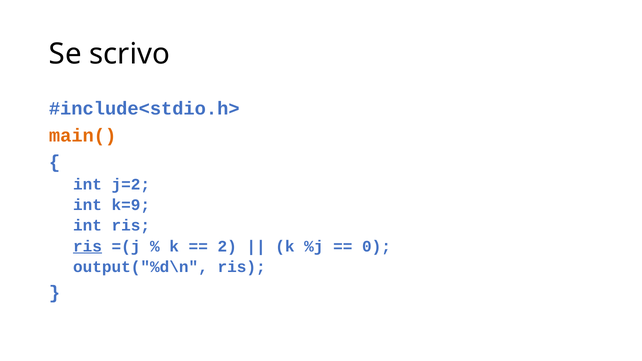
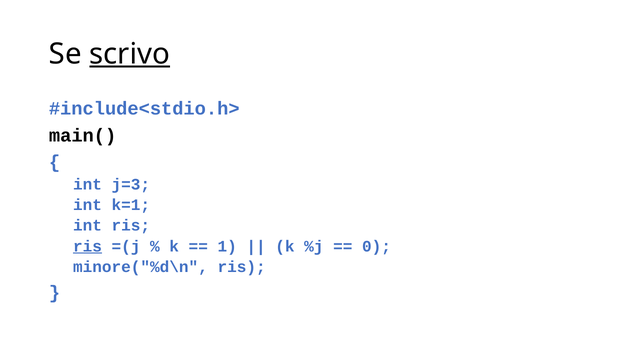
scrivo underline: none -> present (130, 54)
main( colour: orange -> black (83, 135)
j=2: j=2 -> j=3 (131, 184)
k=9: k=9 -> k=1 (131, 205)
2: 2 -> 1 (227, 246)
output("%d\n: output("%d\n -> minore("%d\n (140, 267)
